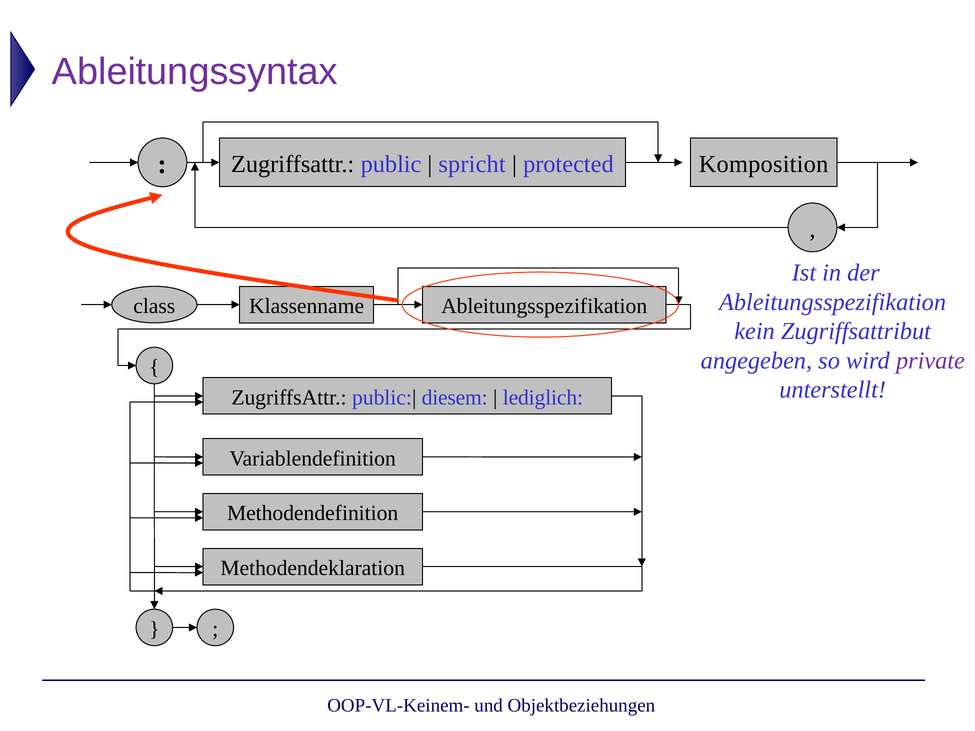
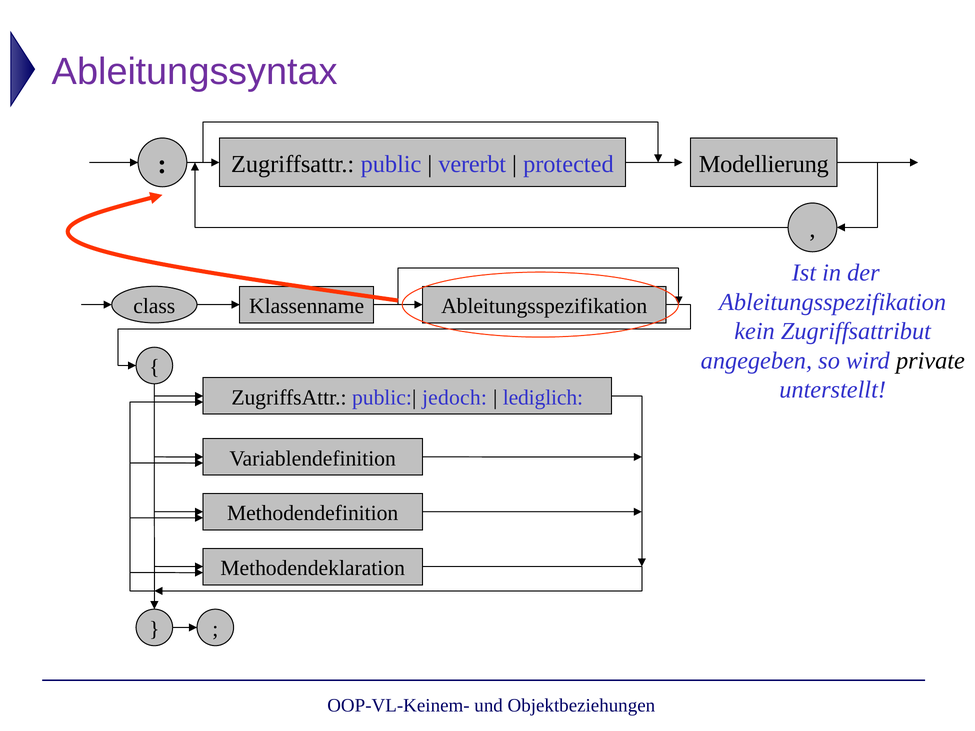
spricht: spricht -> vererbt (472, 164)
Komposition: Komposition -> Modellierung (764, 164)
private colour: purple -> black (930, 361)
diesem: diesem -> jedoch (454, 398)
